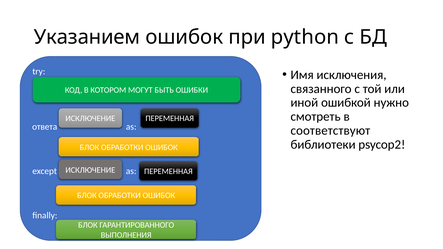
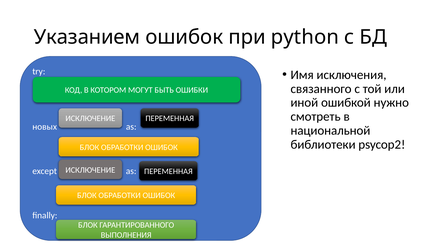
ответа: ответа -> новых (45, 127)
соответствуют: соответствуют -> национальной (330, 131)
